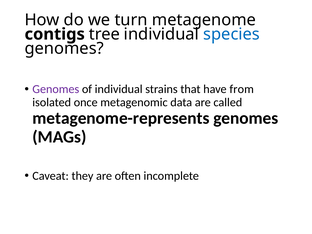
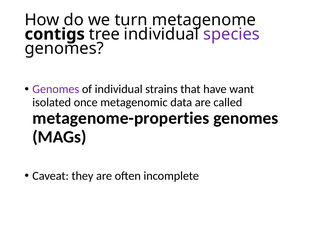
species colour: blue -> purple (232, 34)
from: from -> want (242, 89)
metagenome-represents: metagenome-represents -> metagenome-properties (121, 118)
